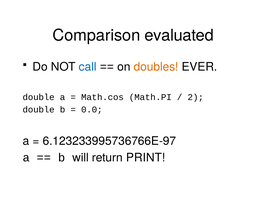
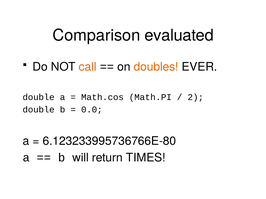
call colour: blue -> orange (88, 67)
6.123233995736766E-97: 6.123233995736766E-97 -> 6.123233995736766E-80 (109, 141)
PRINT: PRINT -> TIMES (146, 158)
